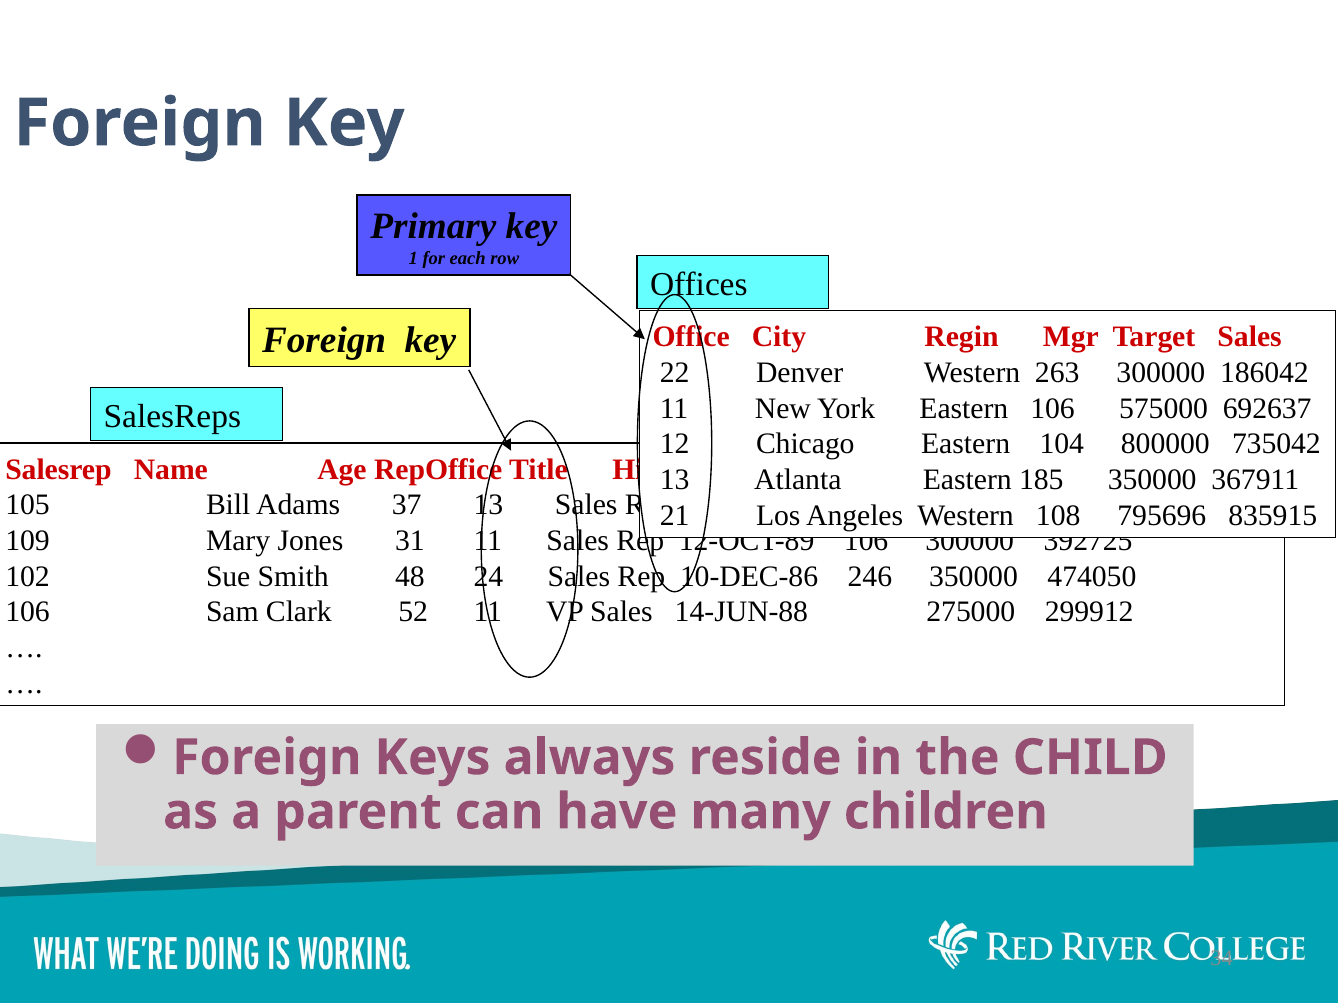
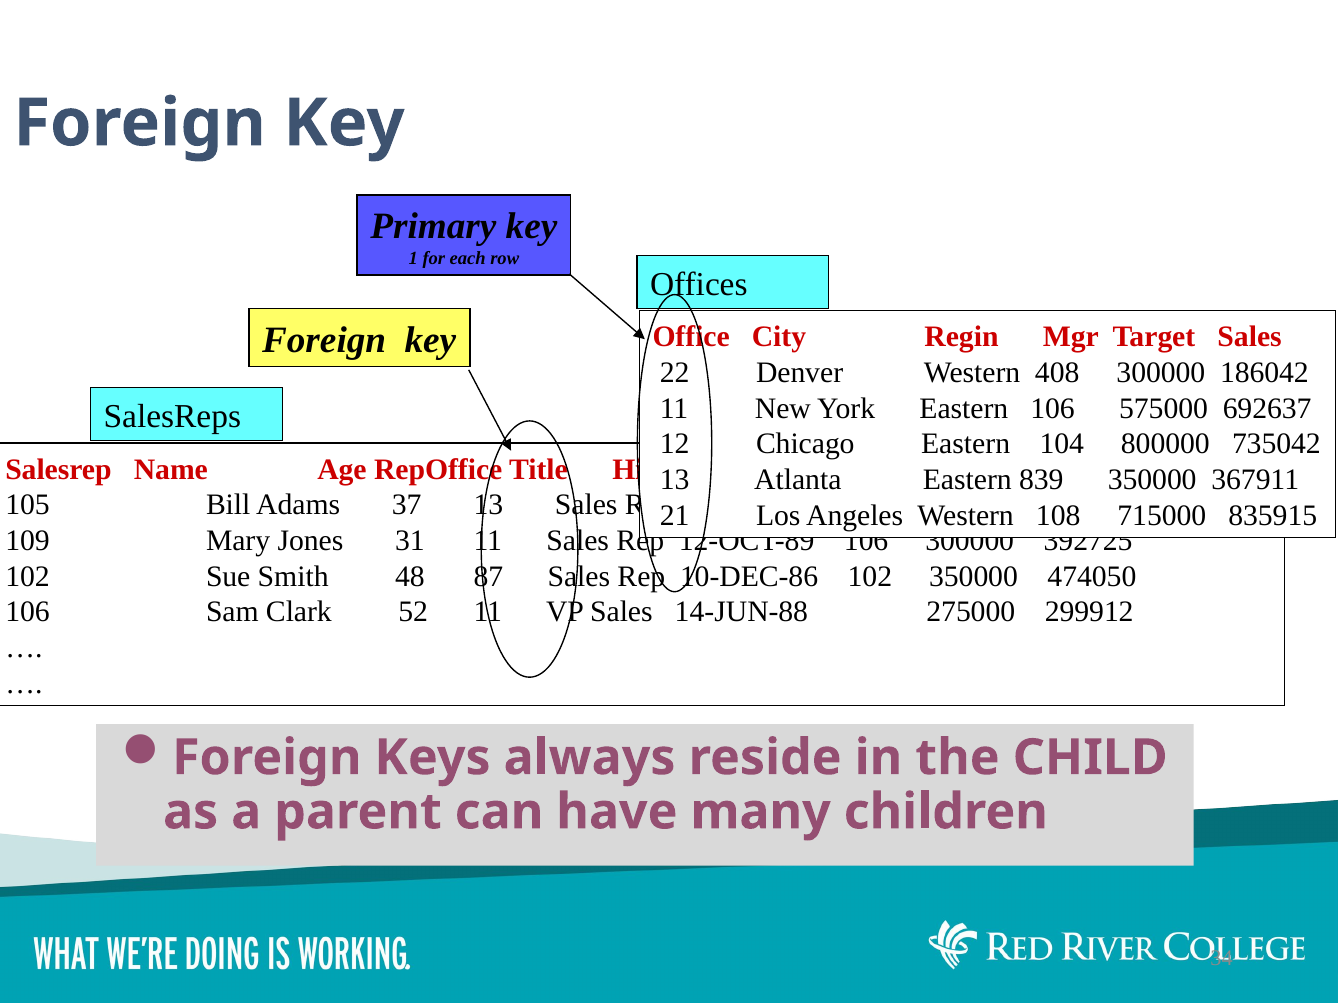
263: 263 -> 408 (1057, 373)
185: 185 -> 839 (1041, 480)
795696: 795696 -> 715000 (1162, 516)
24: 24 -> 87 (488, 577)
10-DEC-86 246: 246 -> 102 (870, 577)
